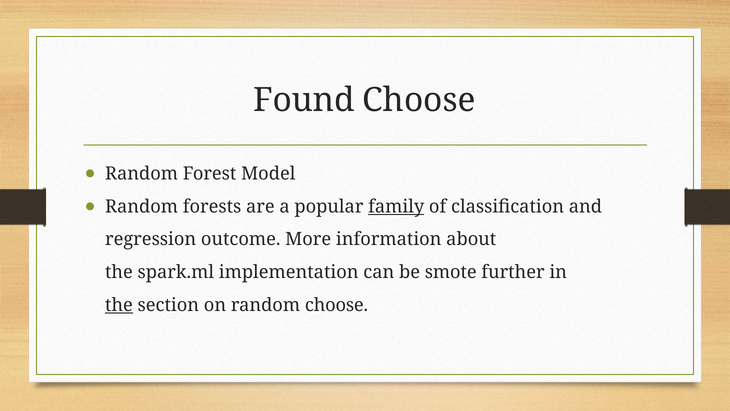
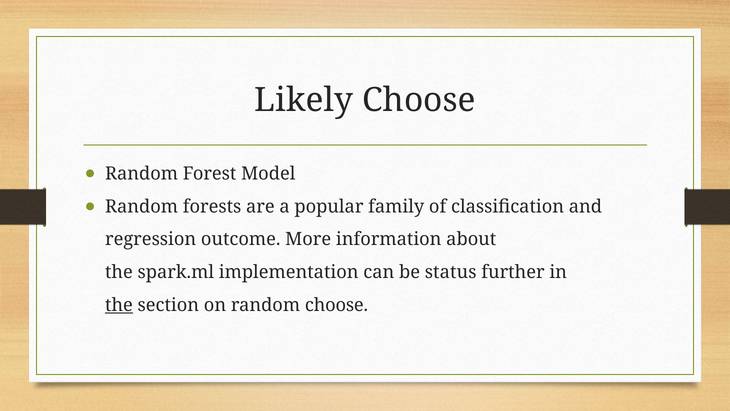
Found: Found -> Likely (304, 100)
family underline: present -> none (396, 206)
smote: smote -> status (451, 272)
